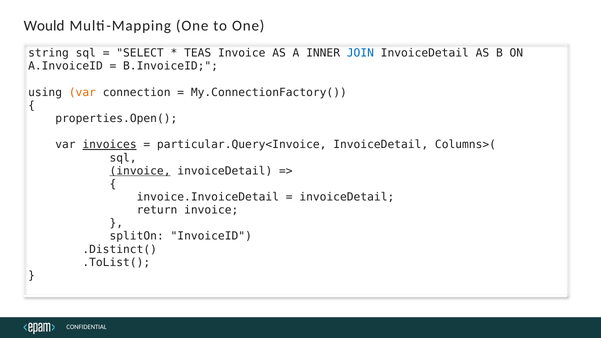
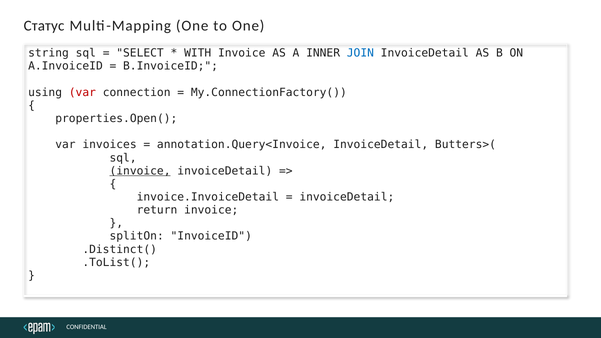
Would: Would -> Статус (44, 26)
TEAS: TEAS -> WITH (198, 53)
var colour: orange -> red (82, 92)
invoices underline: present -> none (110, 145)
particular.Query<Invoice: particular.Query<Invoice -> annotation.Query<Invoice (242, 145)
Columns>(: Columns>( -> Butters>( (465, 145)
